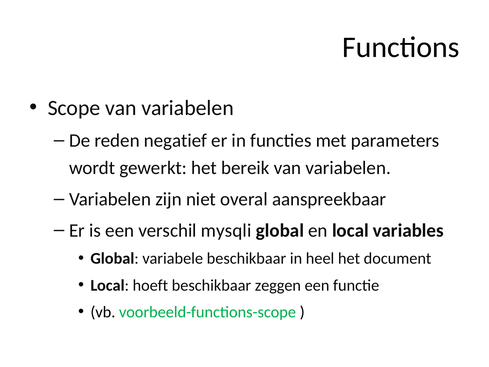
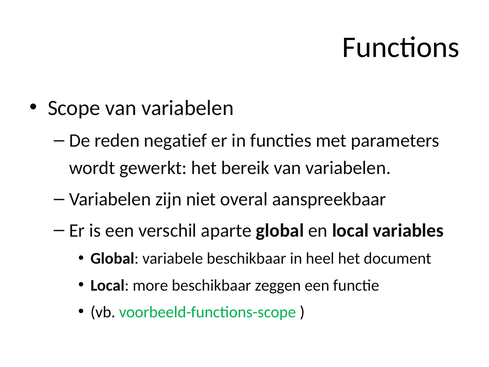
mysqli: mysqli -> aparte (226, 230)
hoeft: hoeft -> more (150, 285)
